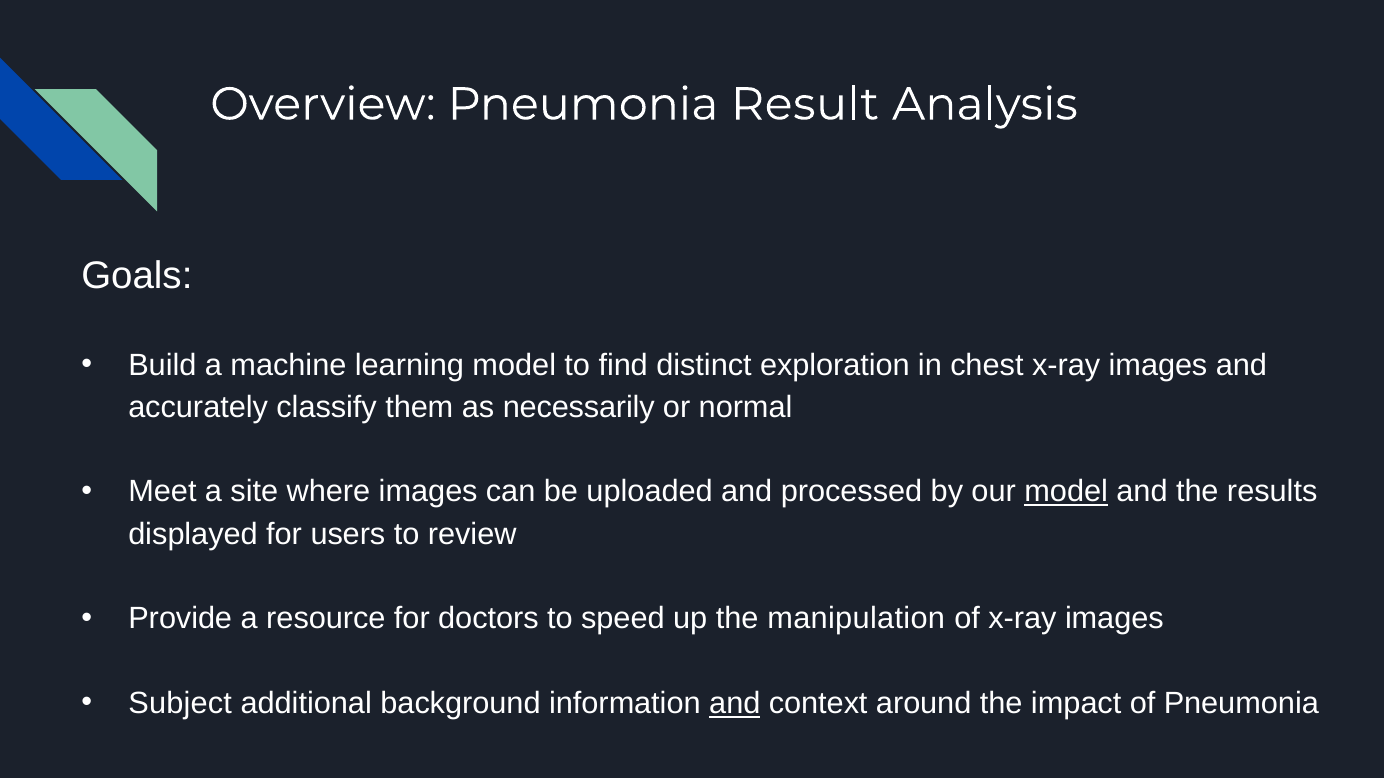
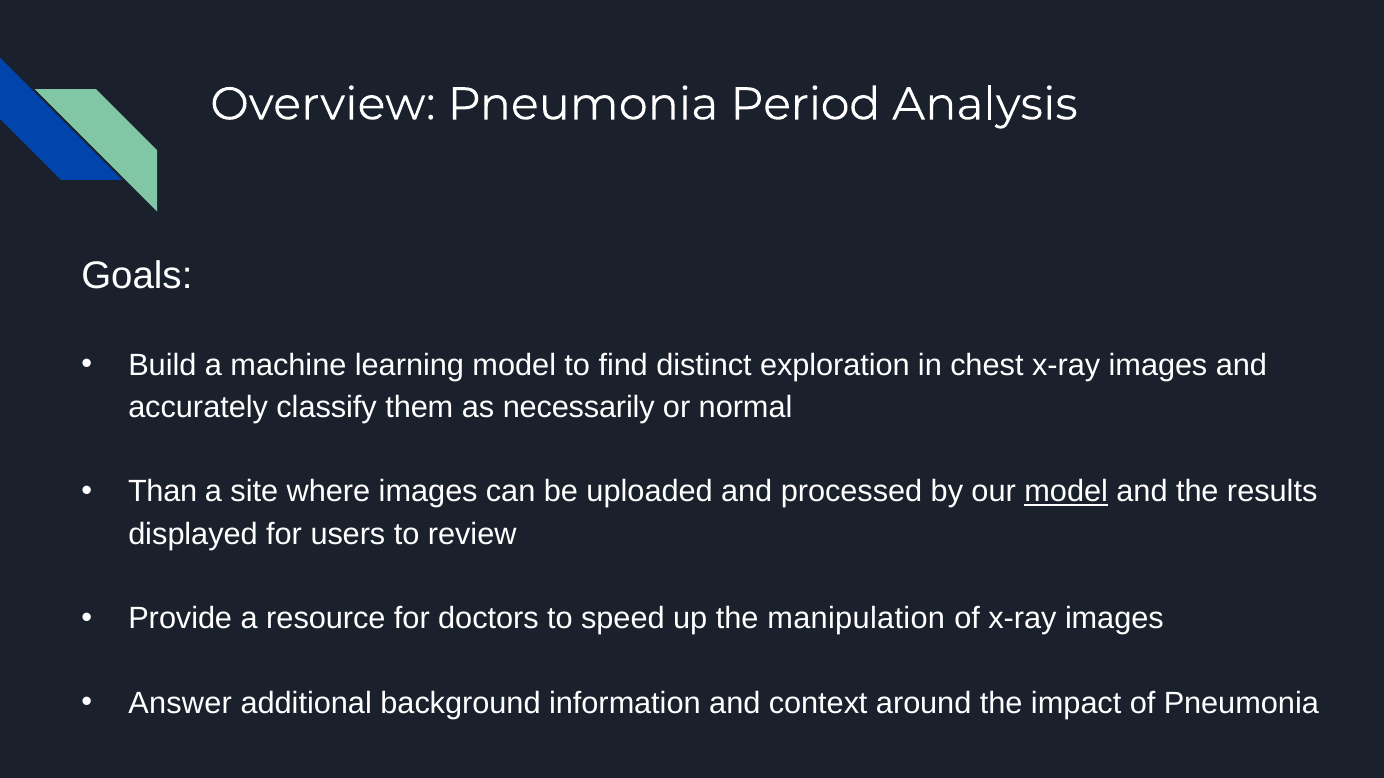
Result: Result -> Period (805, 104)
Meet: Meet -> Than (163, 492)
Subject: Subject -> Answer (180, 704)
and underline: present -> none (735, 704)
